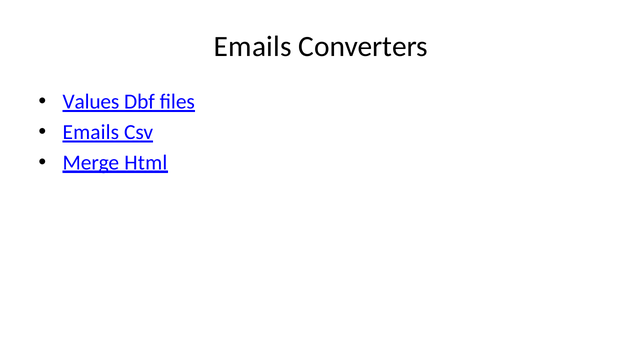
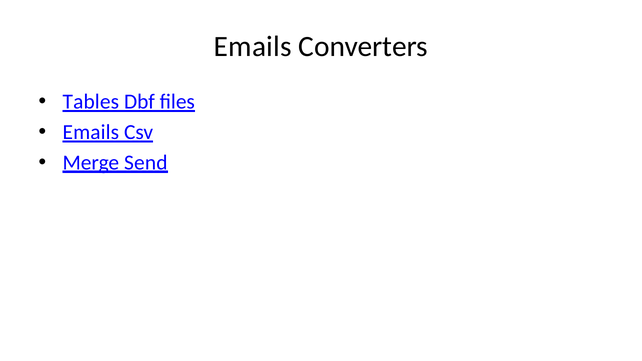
Values: Values -> Tables (91, 102)
Html: Html -> Send (146, 163)
